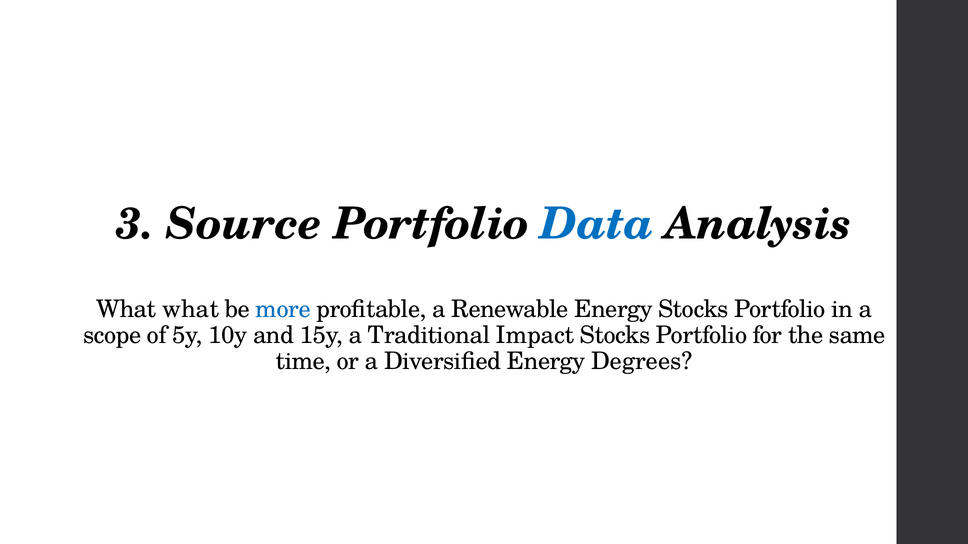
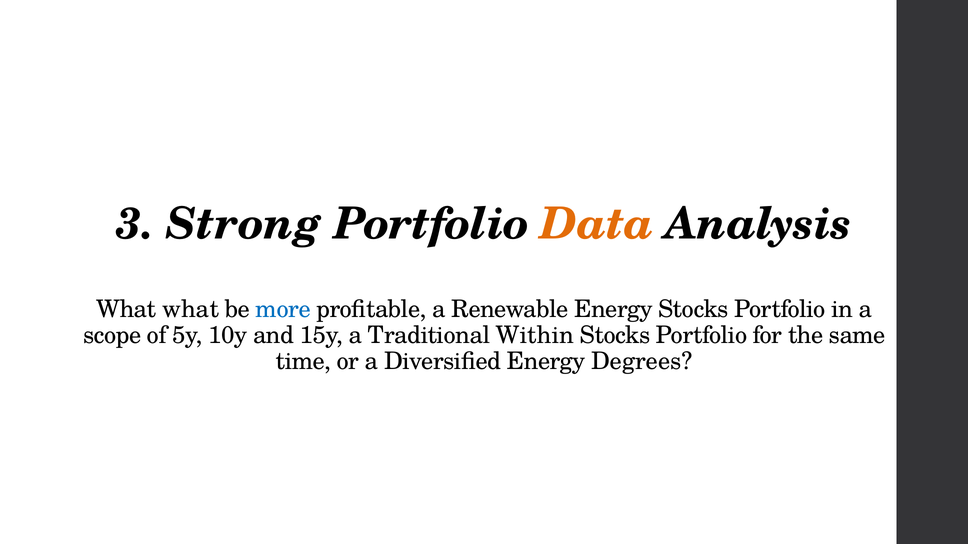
Source: Source -> Strong (244, 224)
Data colour: blue -> orange (597, 224)
Impact: Impact -> Within (535, 335)
